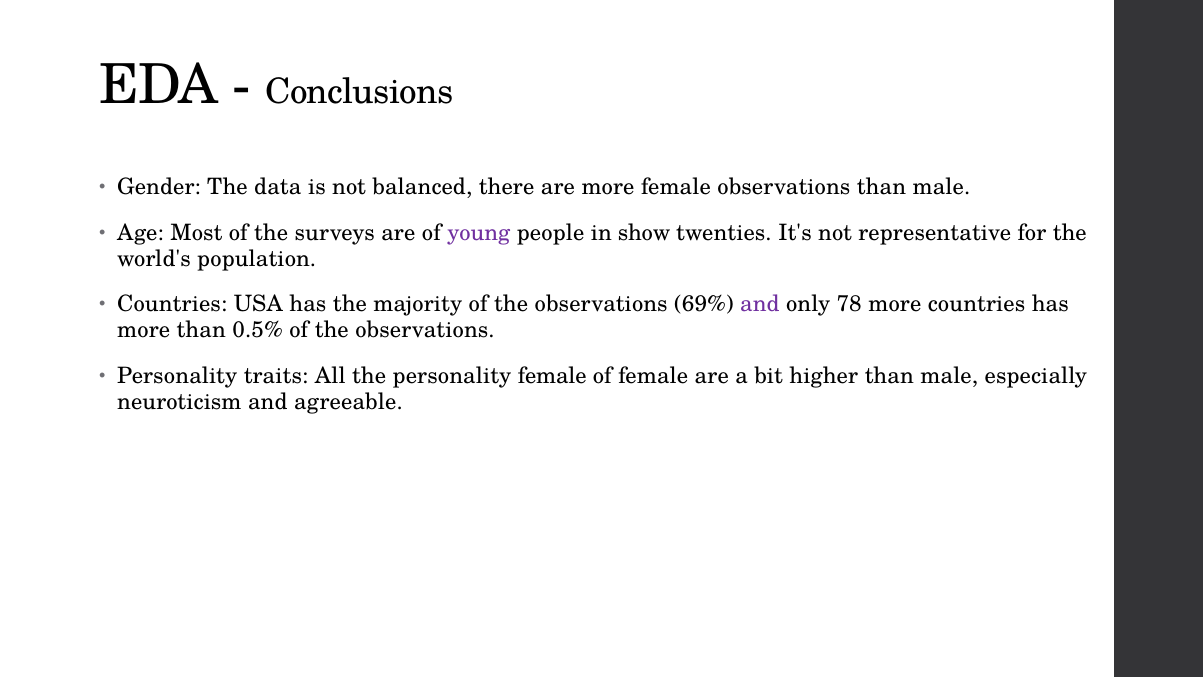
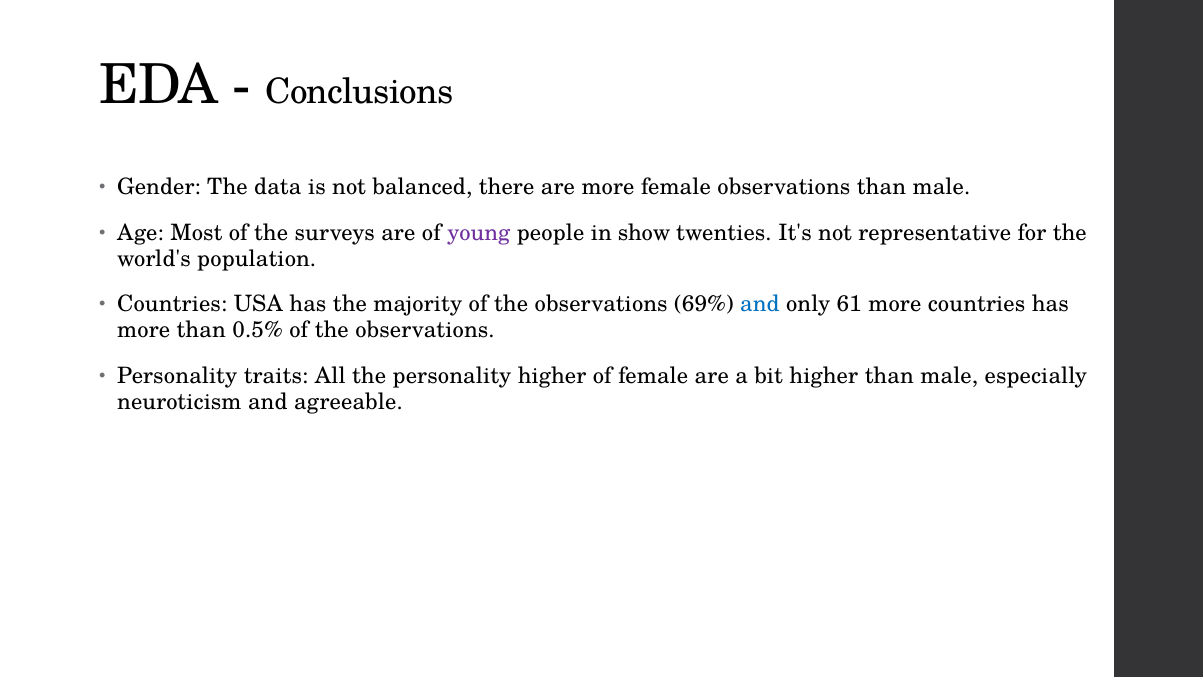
and colour: purple -> blue (760, 304)
78: 78 -> 61 (849, 304)
personality female: female -> higher (552, 376)
